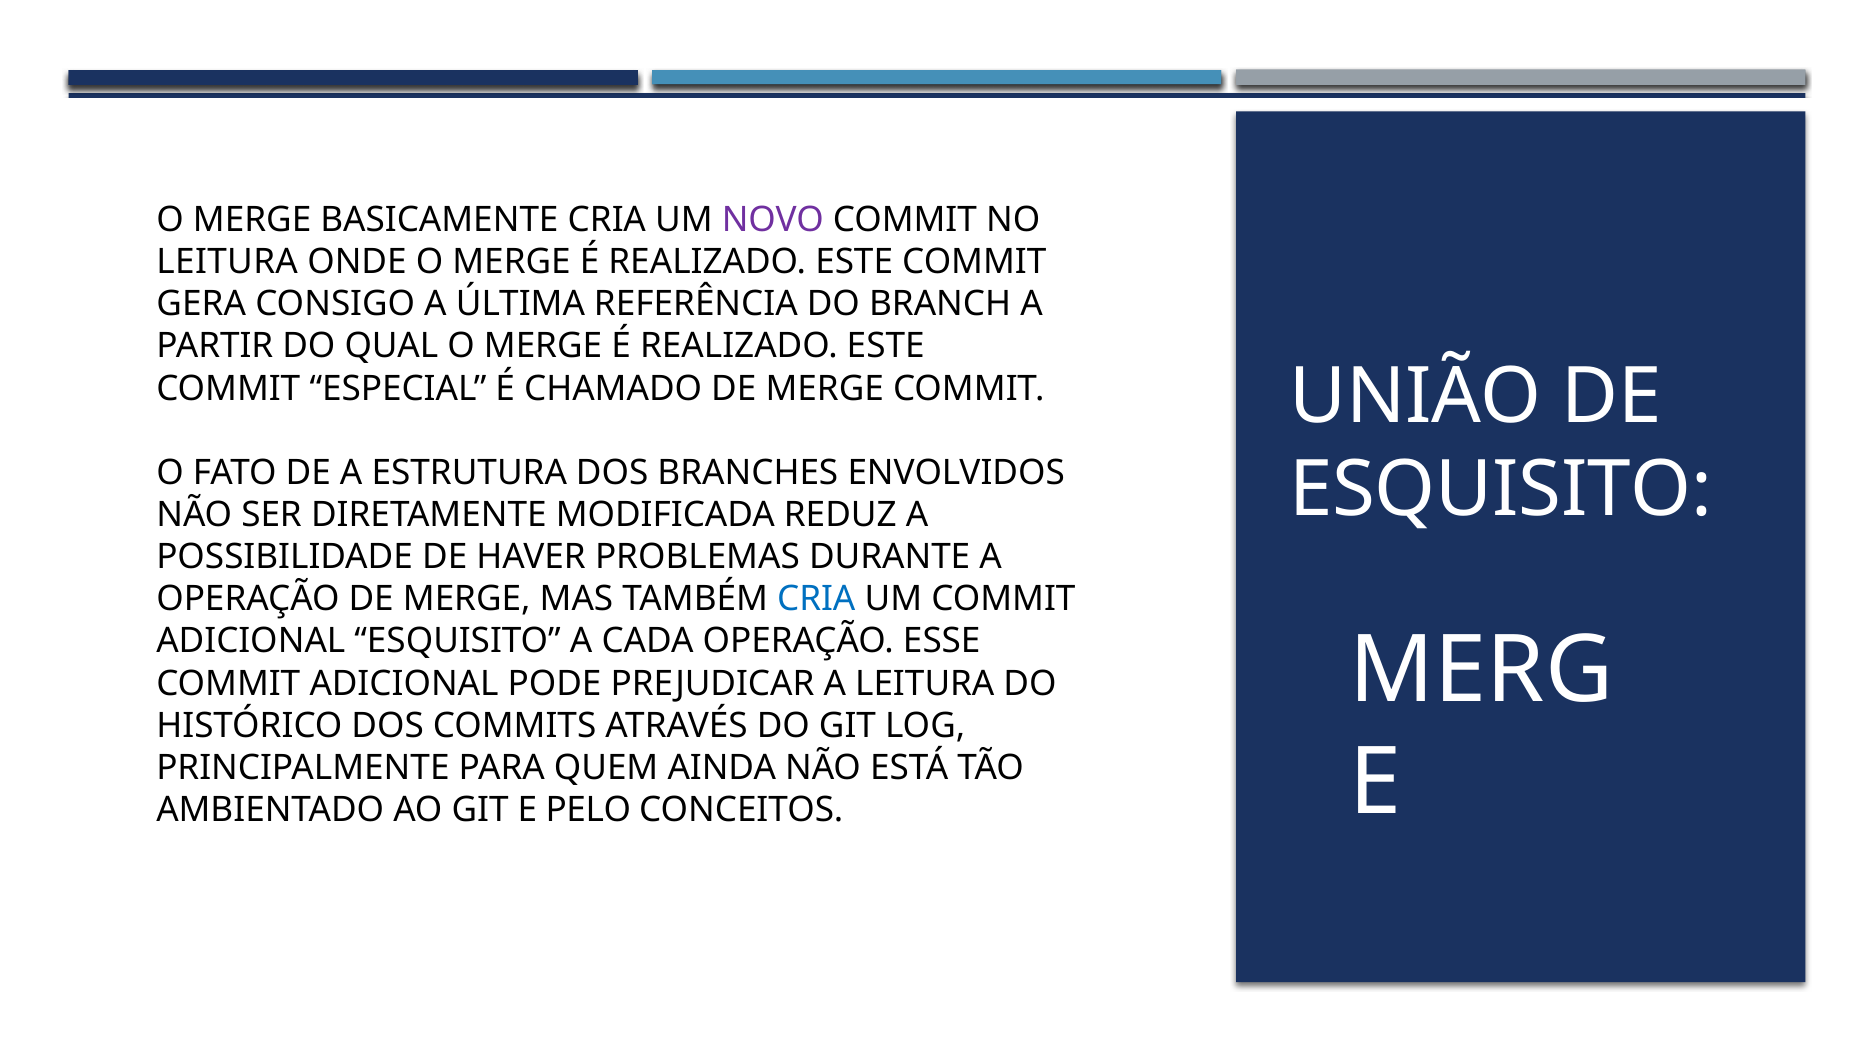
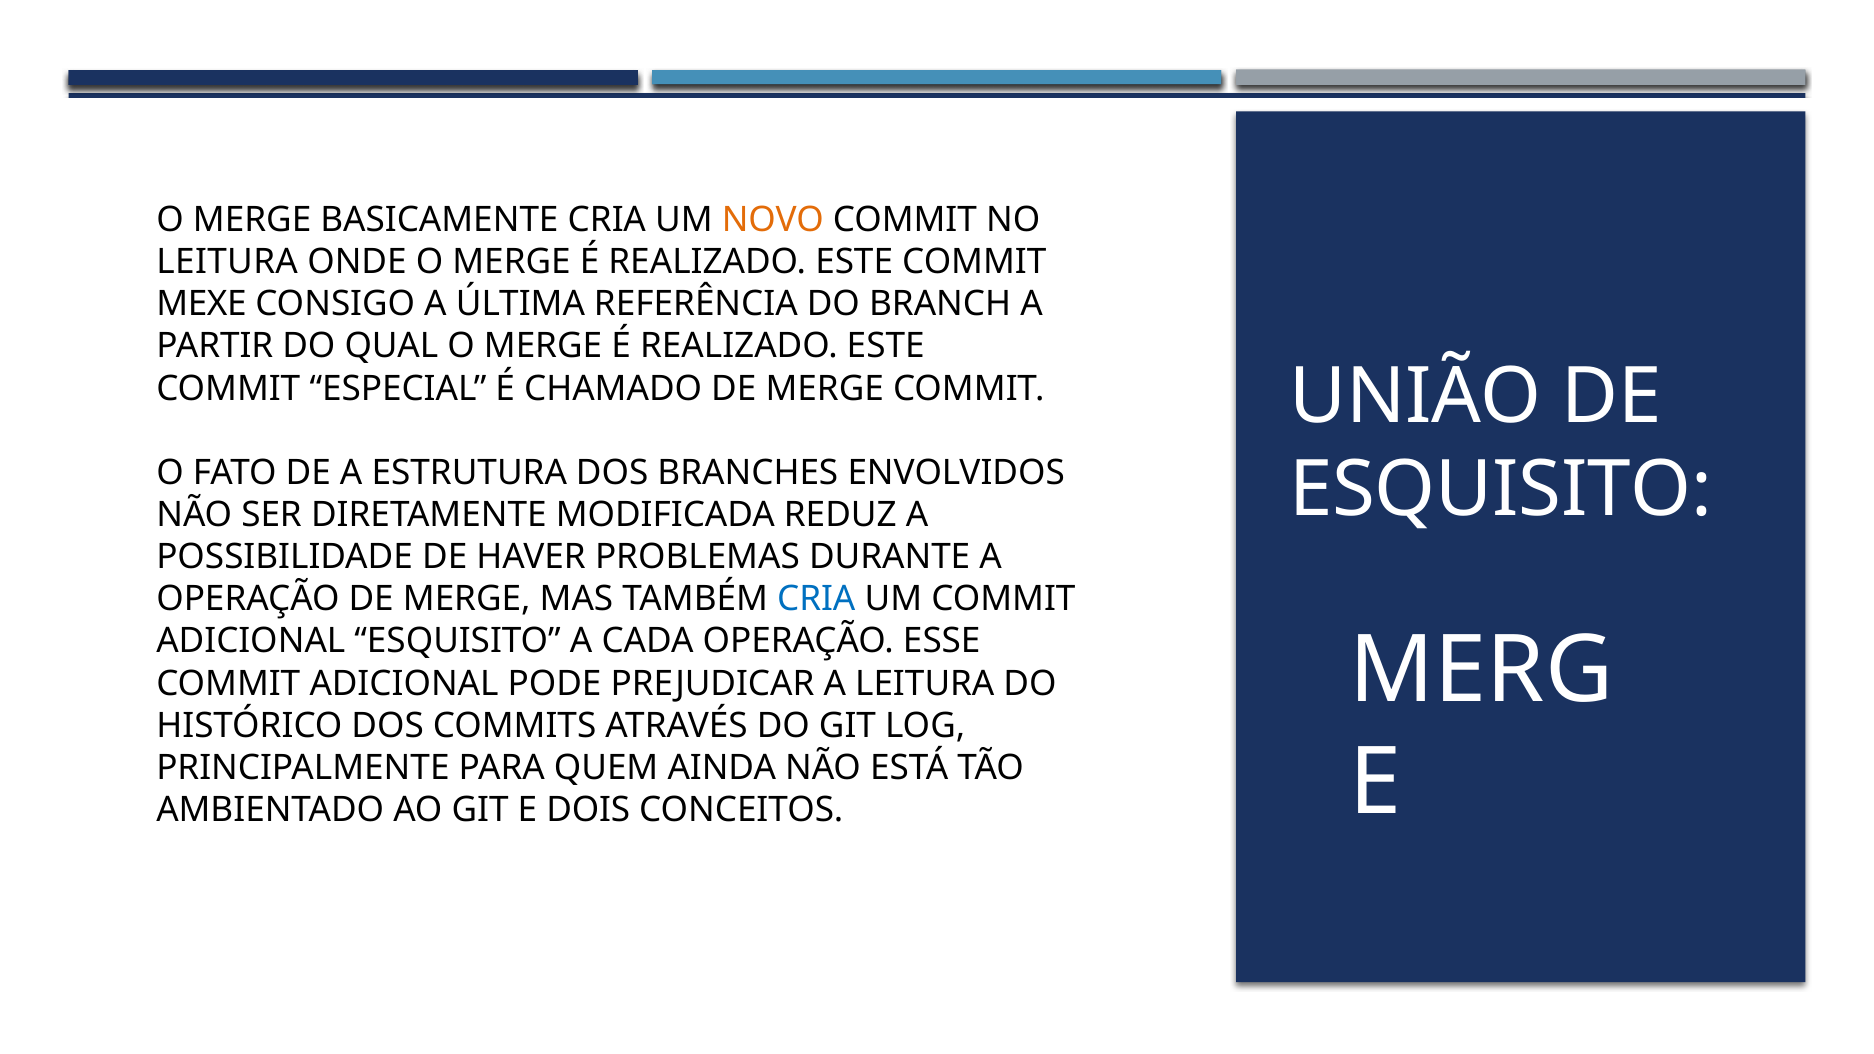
NOVO colour: purple -> orange (773, 220)
GERA: GERA -> MEXE (201, 304)
PELO: PELO -> DOIS (588, 810)
